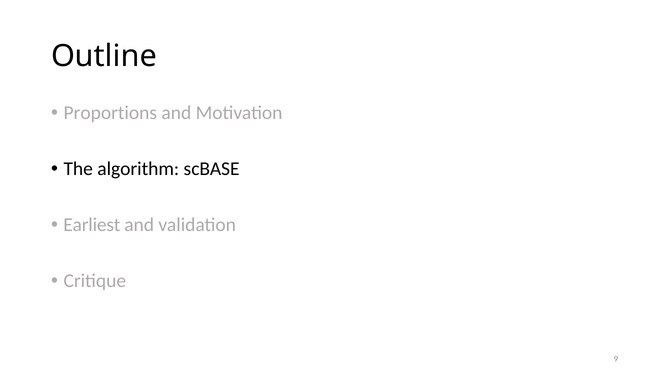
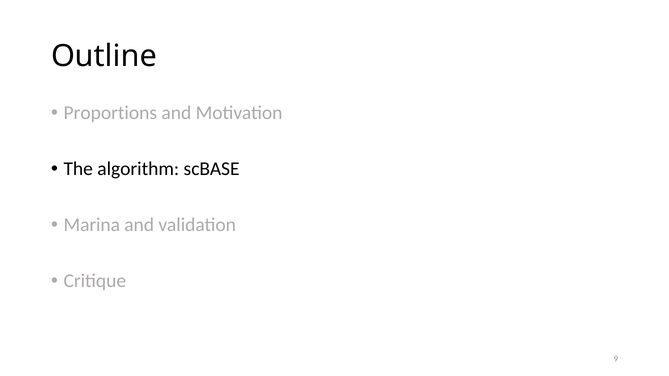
Earliest: Earliest -> Marina (92, 225)
